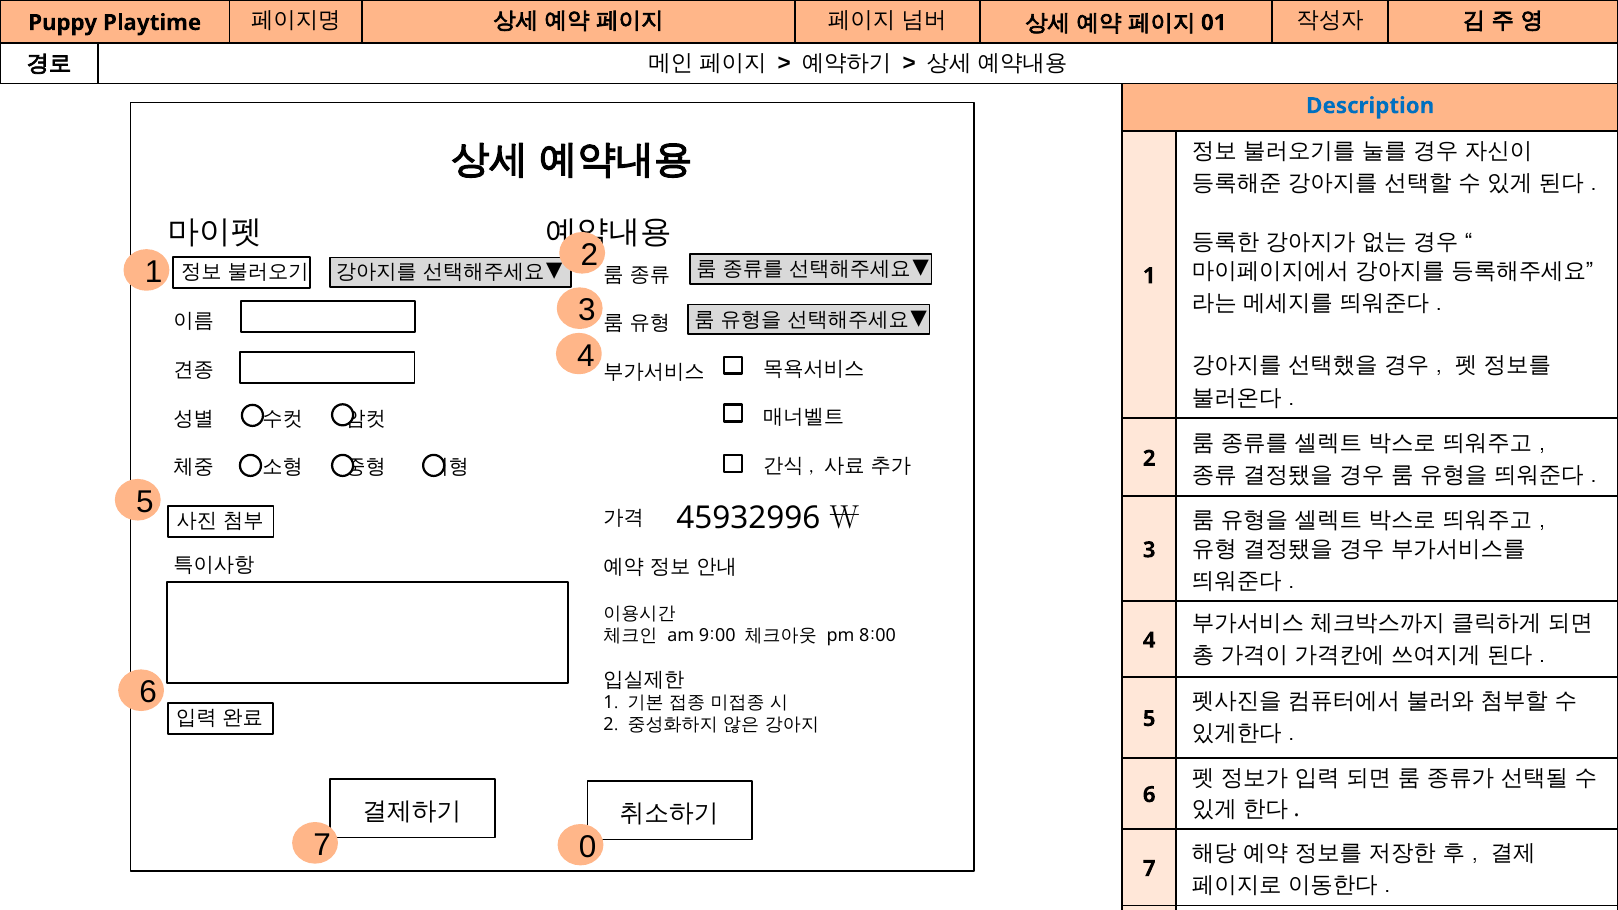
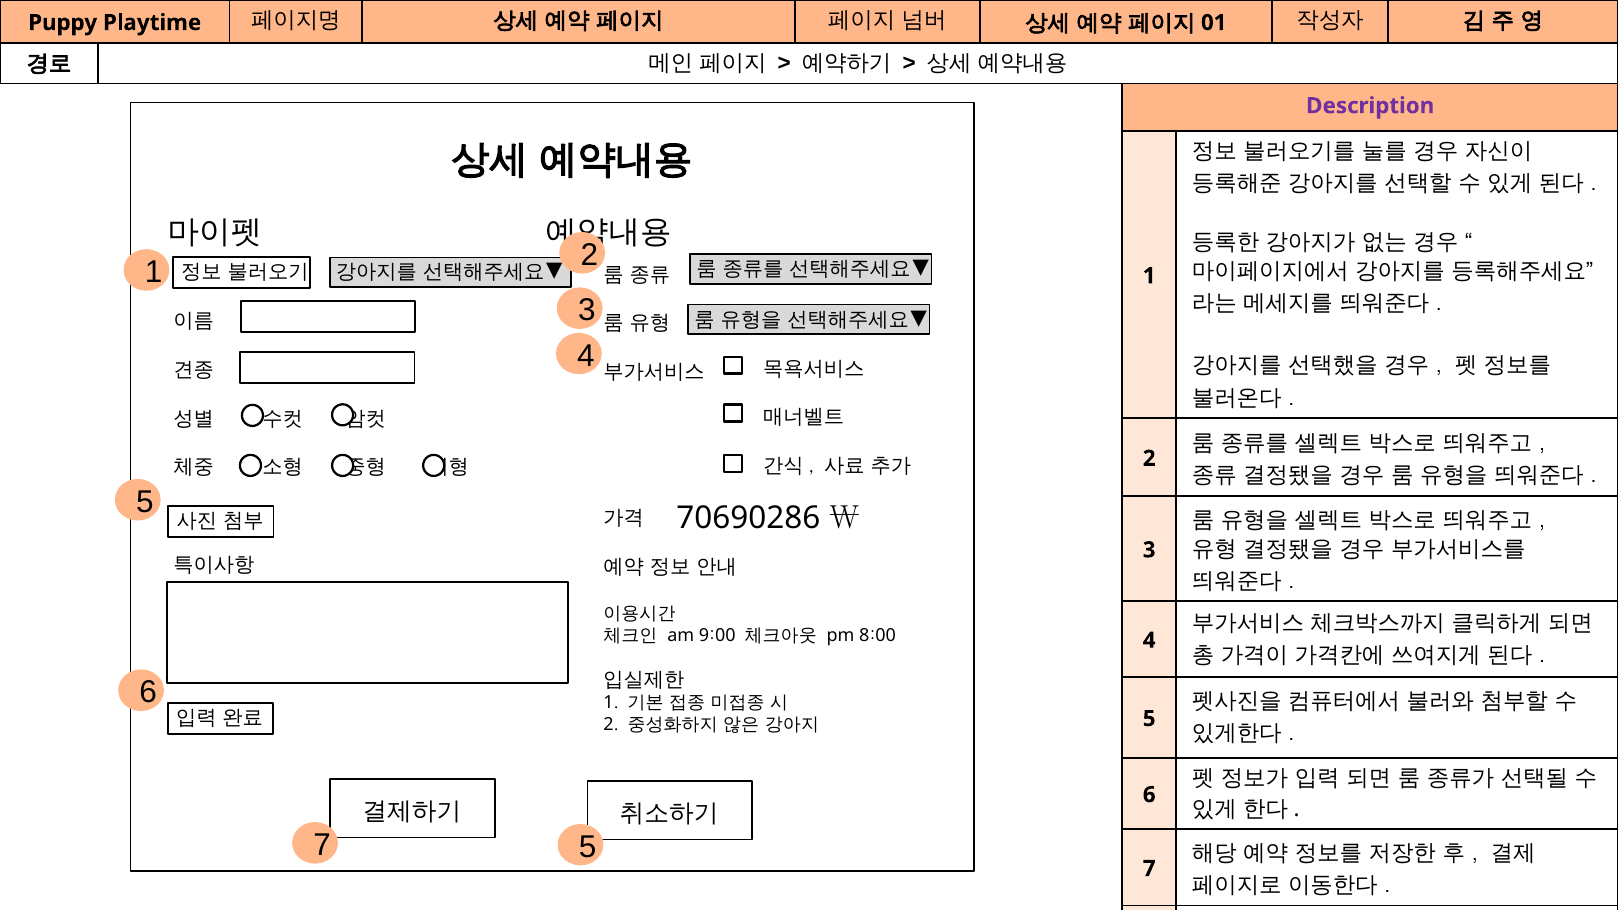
Description colour: blue -> purple (1370, 106)
45932996: 45932996 -> 70690286 (748, 518)
7 0: 0 -> 5 (588, 847)
